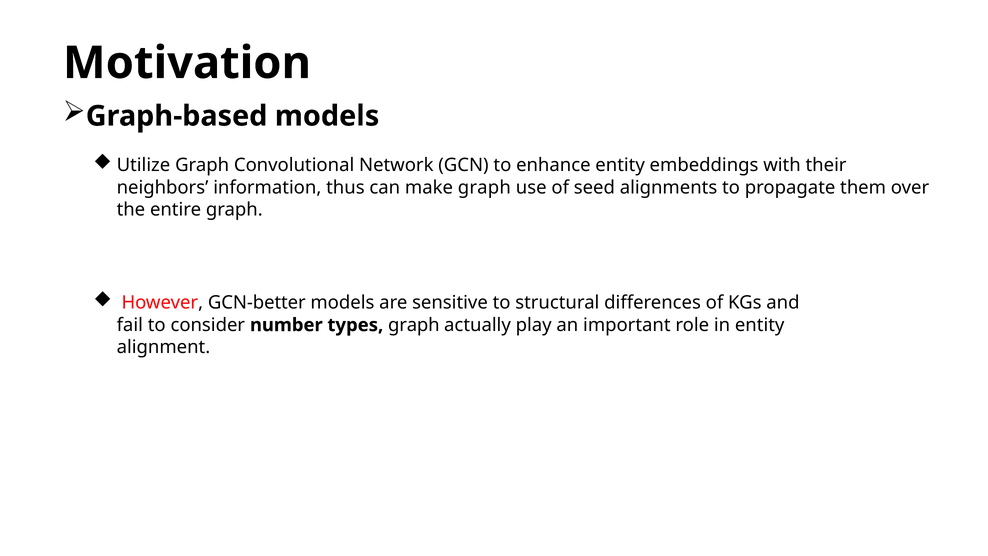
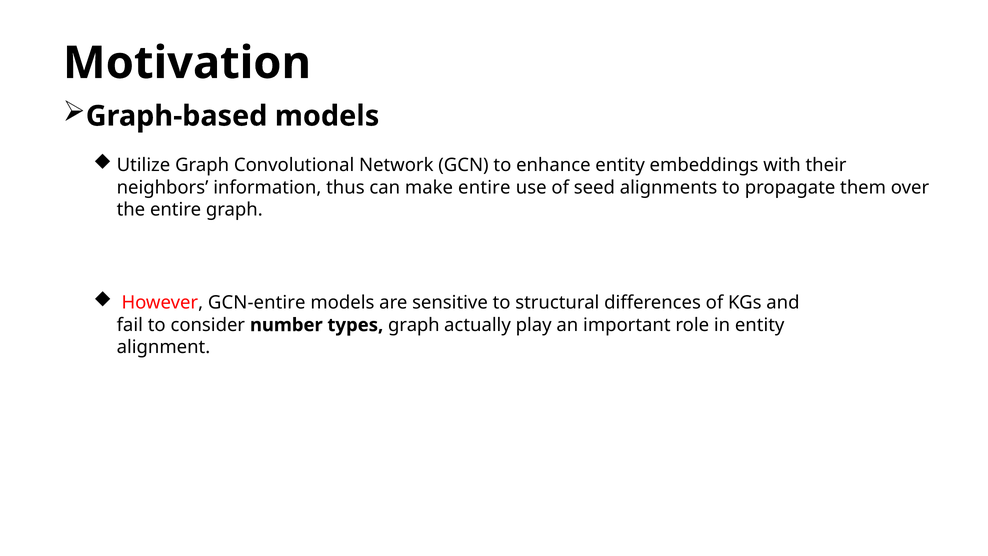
make graph: graph -> entire (484, 187)
GCN-better: GCN-better -> GCN-entire (257, 303)
